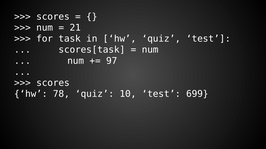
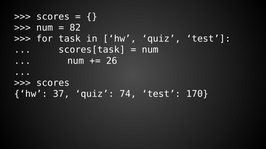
21: 21 -> 82 (75, 28)
97: 97 -> 26 (112, 61)
78: 78 -> 37 (61, 94)
10: 10 -> 74 (128, 94)
699: 699 -> 170 (197, 94)
